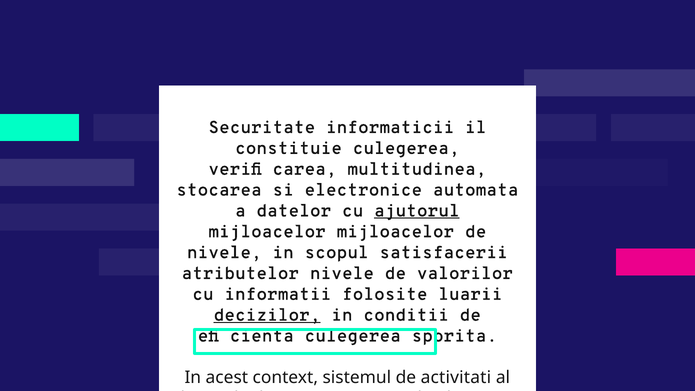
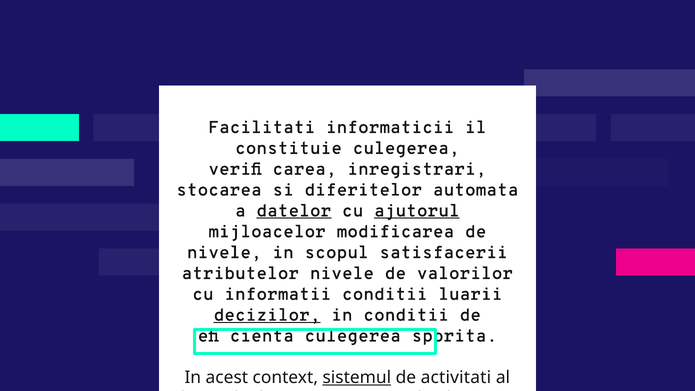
Securitate: Securitate -> Facilitati (262, 127)
multitudinea: multitudinea -> inregistrari (417, 169)
electronice: electronice -> diferitelor (363, 190)
datelor underline: none -> present (294, 211)
mijloacelor mijloacelor: mijloacelor -> modificarea (395, 232)
informatii folosite: folosite -> conditii (385, 294)
sistemul underline: none -> present (357, 378)
